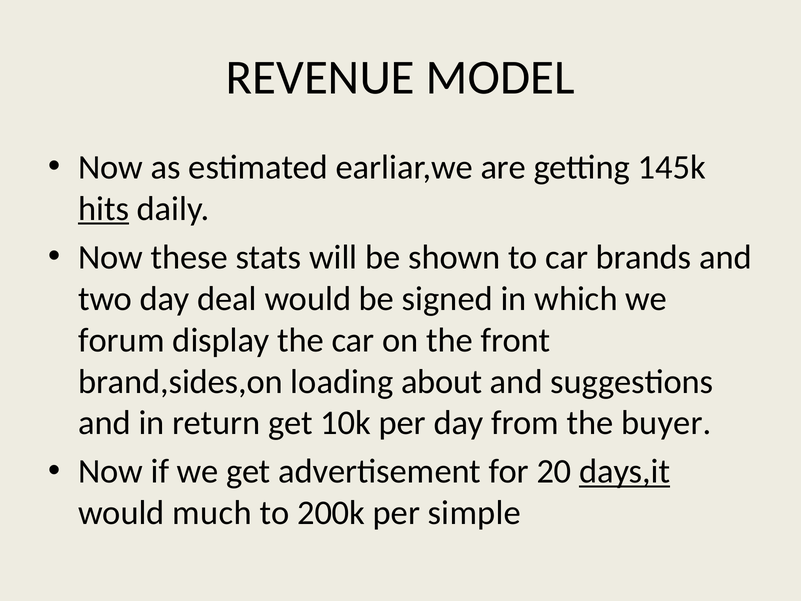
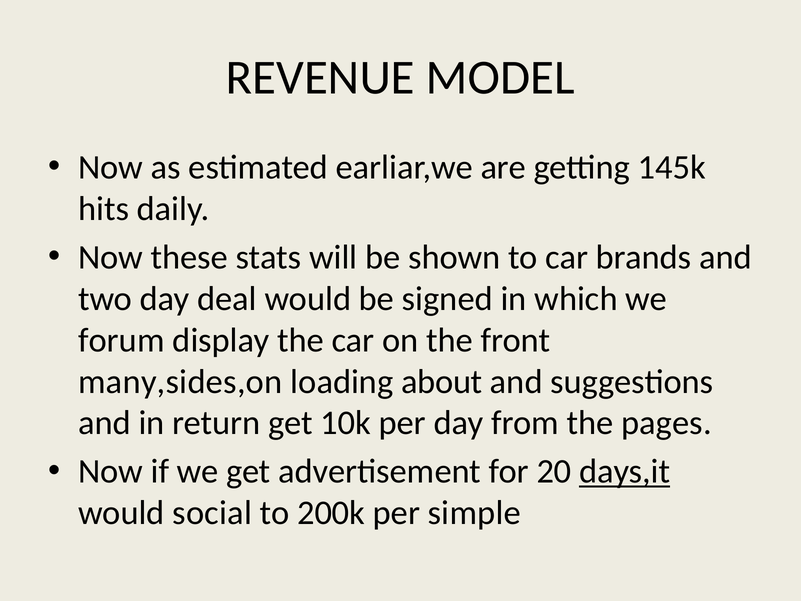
hits underline: present -> none (104, 209)
brand,sides,on: brand,sides,on -> many,sides,on (180, 381)
buyer: buyer -> pages (666, 423)
much: much -> social (212, 513)
